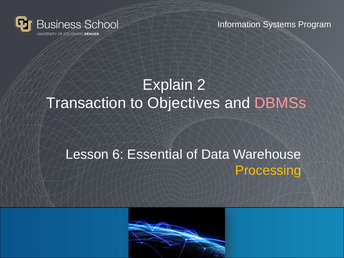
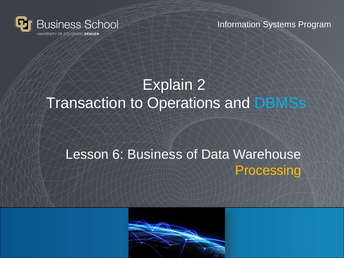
Objectives: Objectives -> Operations (184, 103)
DBMSs colour: pink -> light blue (280, 103)
Essential: Essential -> Business (155, 154)
